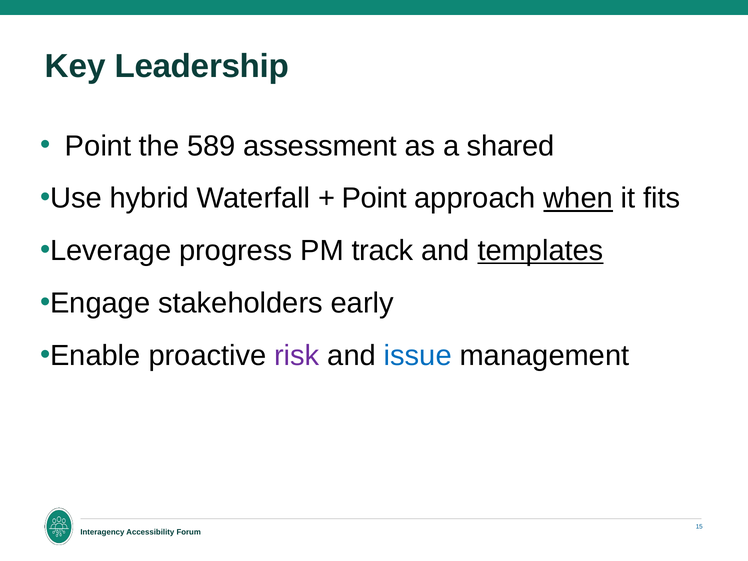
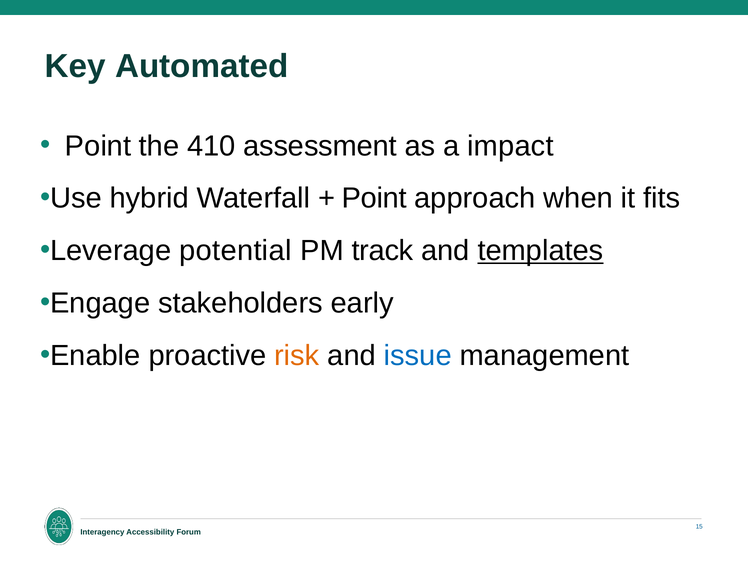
Leadership: Leadership -> Automated (202, 66)
589: 589 -> 410 (211, 146)
shared: shared -> impact (510, 146)
when underline: present -> none (578, 198)
progress: progress -> potential (236, 251)
risk colour: purple -> orange (297, 356)
